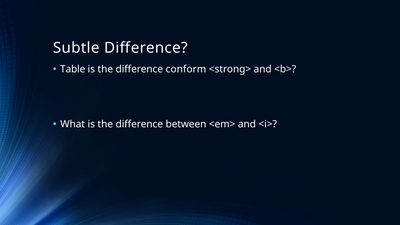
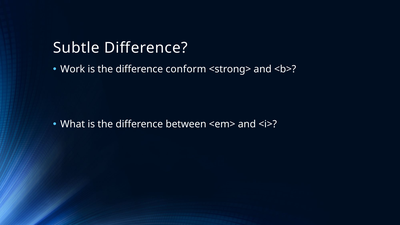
Table: Table -> Work (73, 69)
